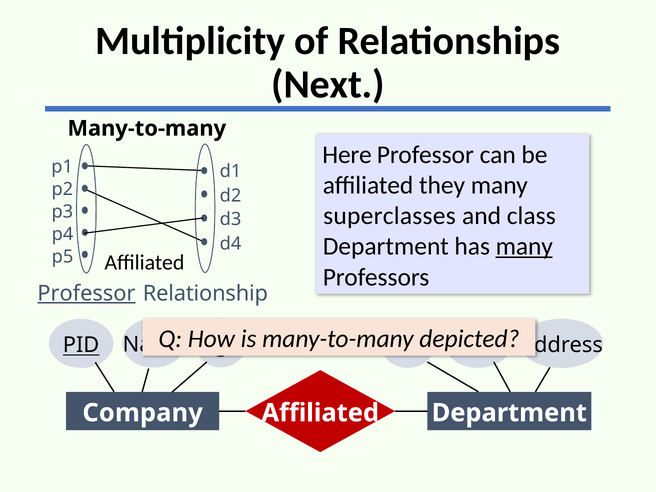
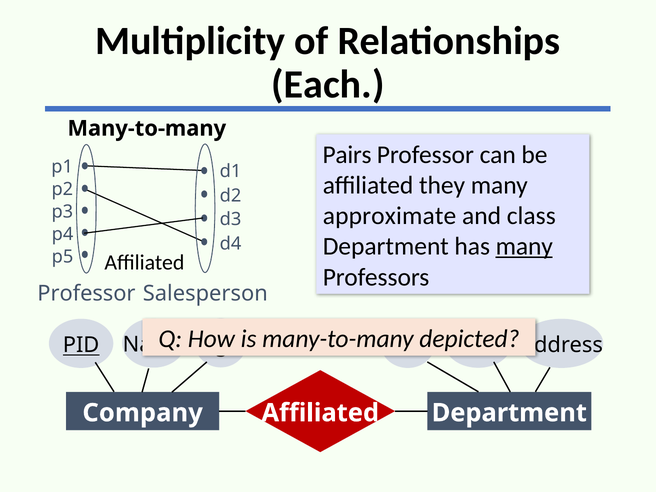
Next: Next -> Each (328, 85)
Here: Here -> Pairs (347, 155)
superclasses: superclasses -> approximate (390, 216)
Professor underline: present -> none (86, 293)
Relationship: Relationship -> Salesperson (205, 294)
